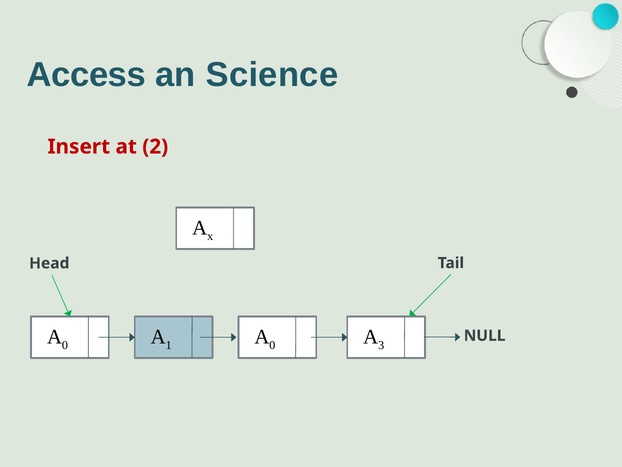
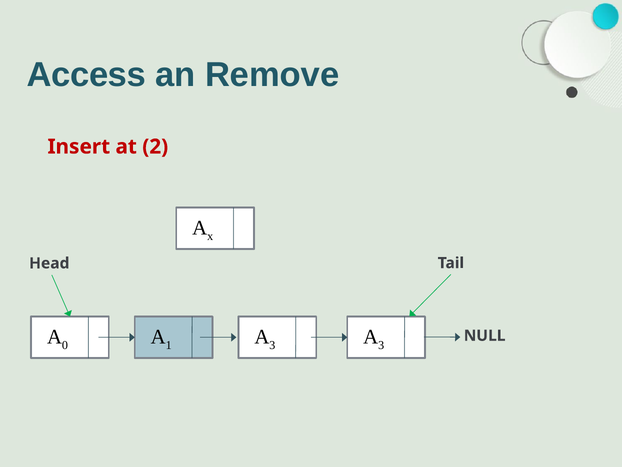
Science: Science -> Remove (272, 75)
0: 0 -> 3 (272, 345)
